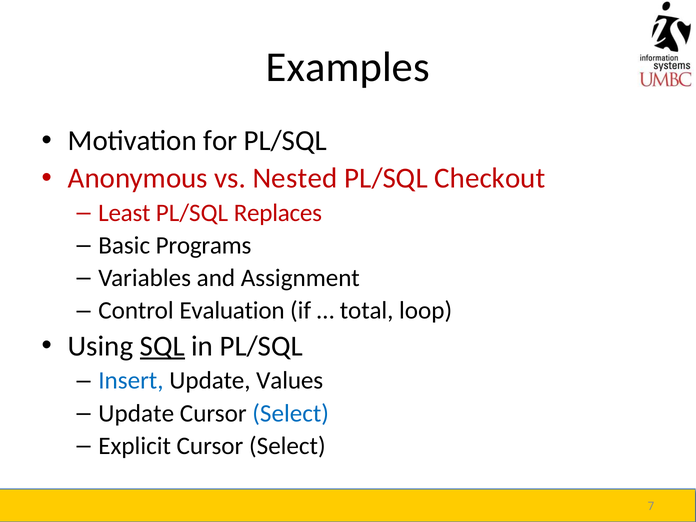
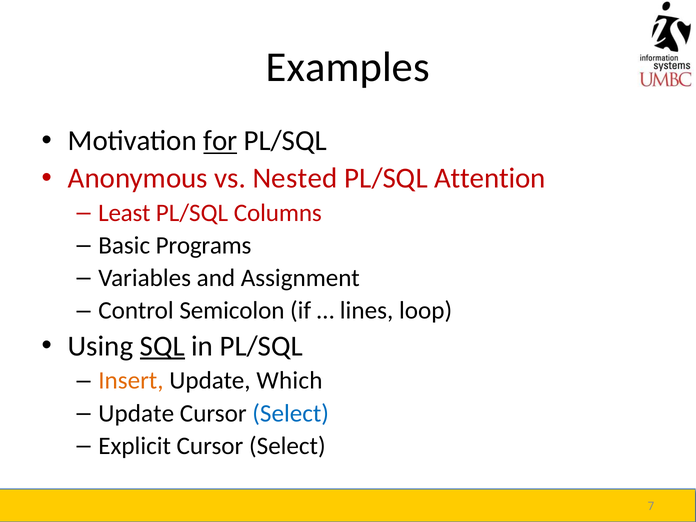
for underline: none -> present (220, 141)
Checkout: Checkout -> Attention (490, 178)
Replaces: Replaces -> Columns (278, 213)
Evaluation: Evaluation -> Semicolon (232, 311)
total: total -> lines (367, 311)
Insert colour: blue -> orange (131, 381)
Values: Values -> Which (289, 381)
